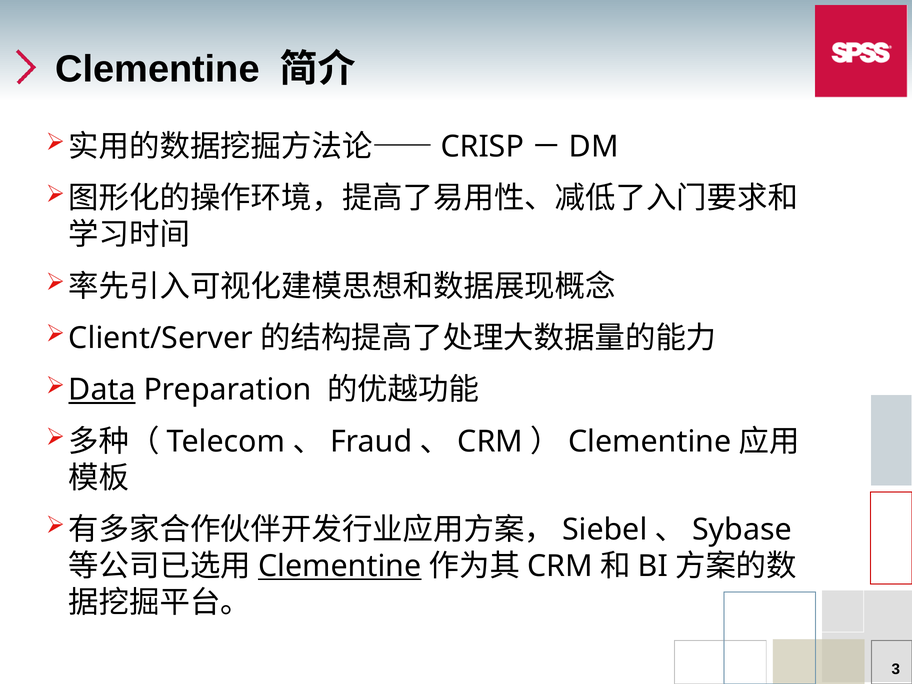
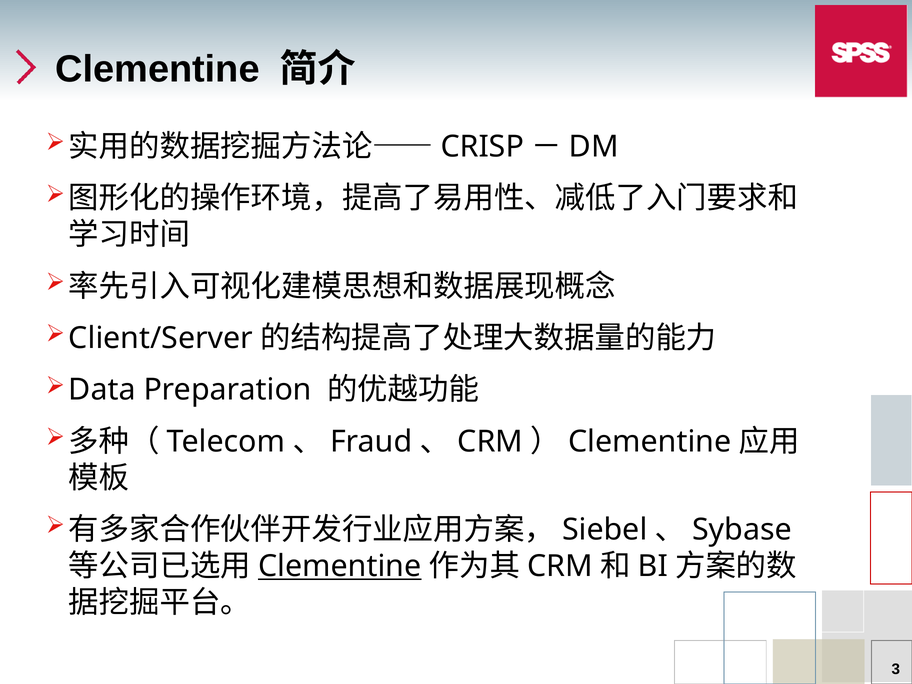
Data underline: present -> none (102, 390)
